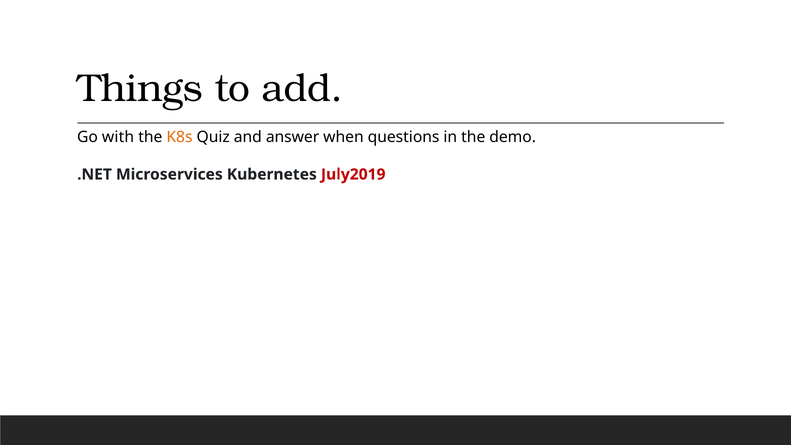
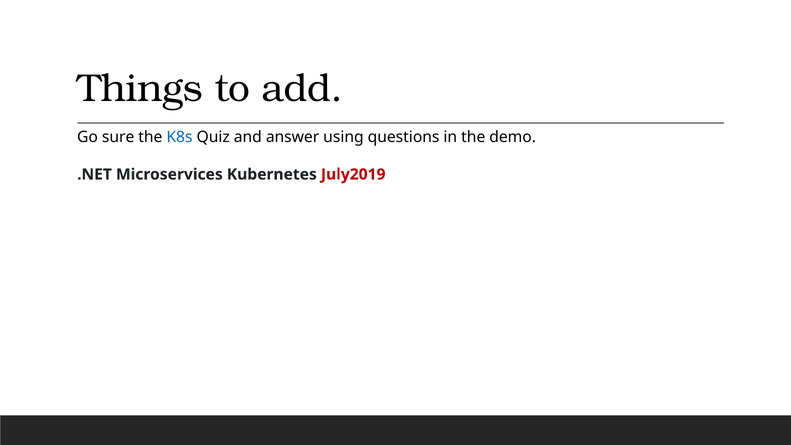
with: with -> sure (118, 137)
K8s colour: orange -> blue (180, 137)
when: when -> using (343, 137)
